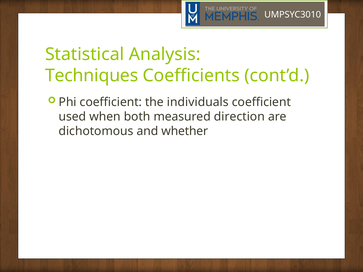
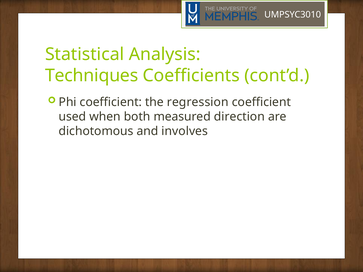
individuals: individuals -> regression (198, 102)
whether: whether -> involves (185, 131)
